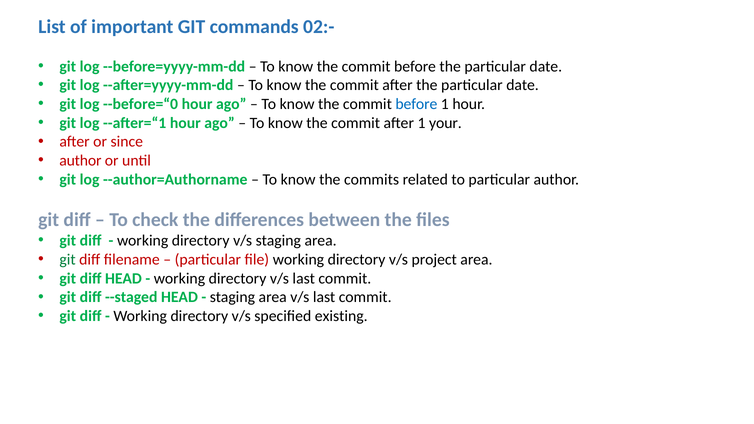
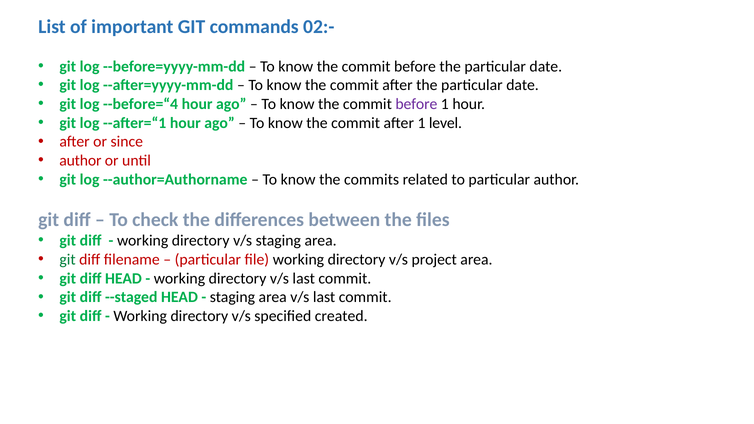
--before=“0: --before=“0 -> --before=“4 (141, 104)
before colour: blue -> purple (416, 104)
your: your -> level (445, 123)
existing: existing -> created (341, 316)
